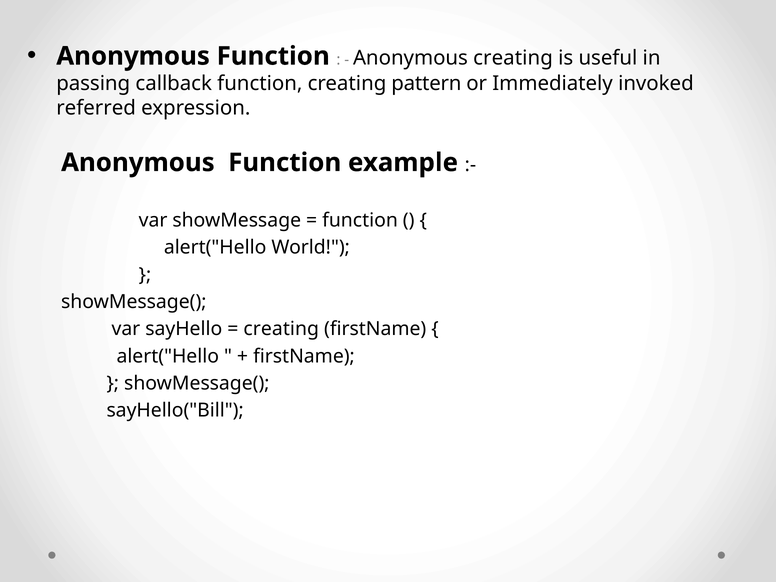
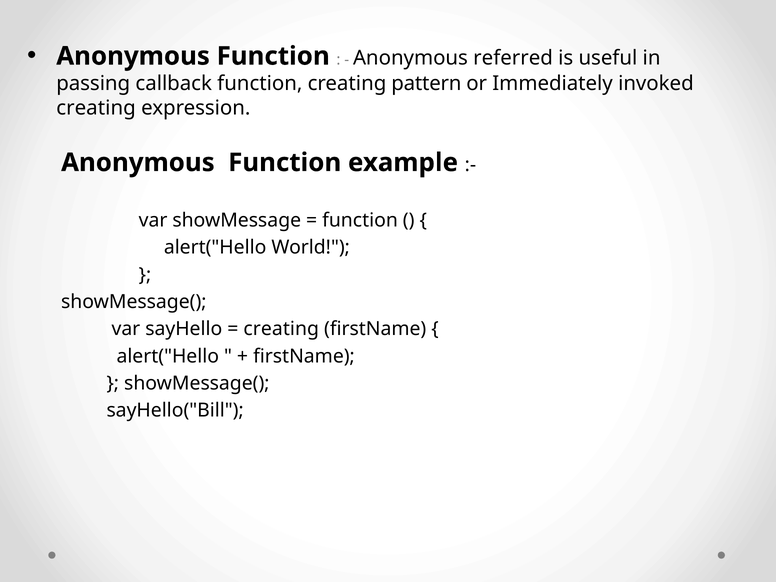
Anonymous creating: creating -> referred (513, 58)
referred: referred -> creating (96, 108)
